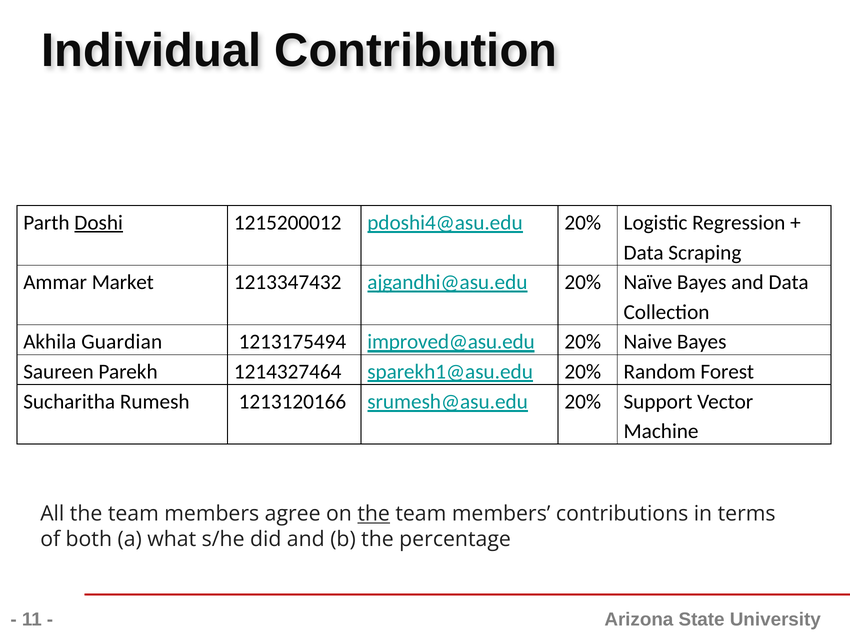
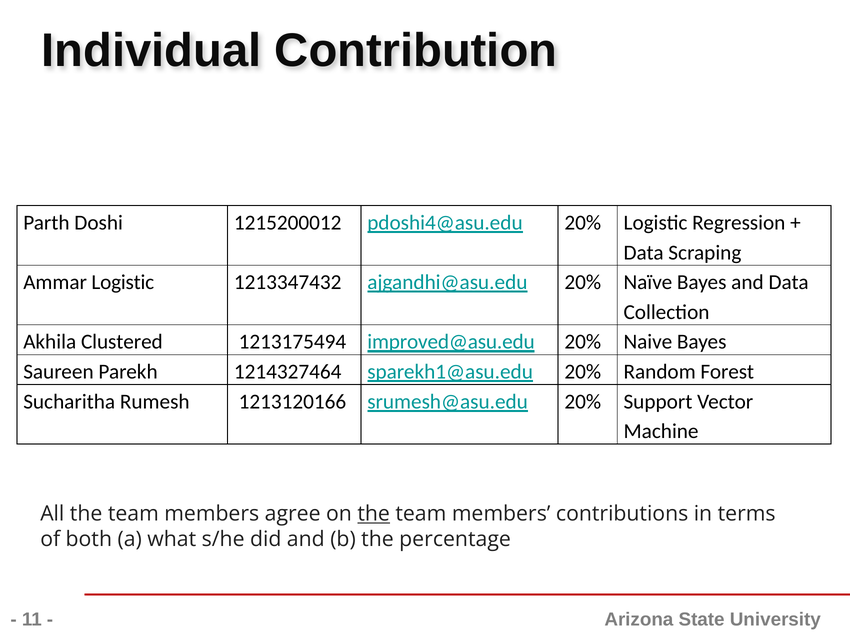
Doshi underline: present -> none (99, 223)
Ammar Market: Market -> Logistic (123, 283)
Guardian: Guardian -> Clustered (122, 342)
